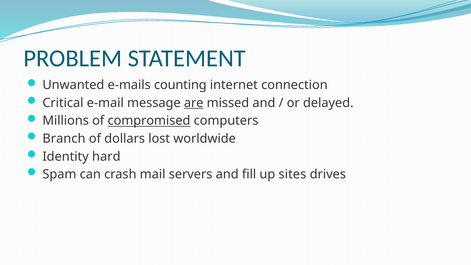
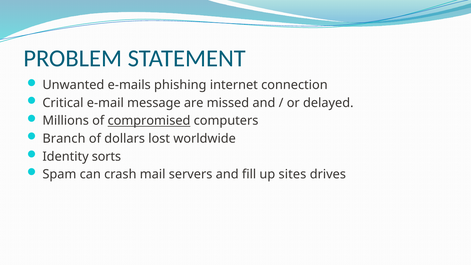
counting: counting -> phishing (180, 85)
are underline: present -> none (194, 103)
hard: hard -> sorts (106, 156)
